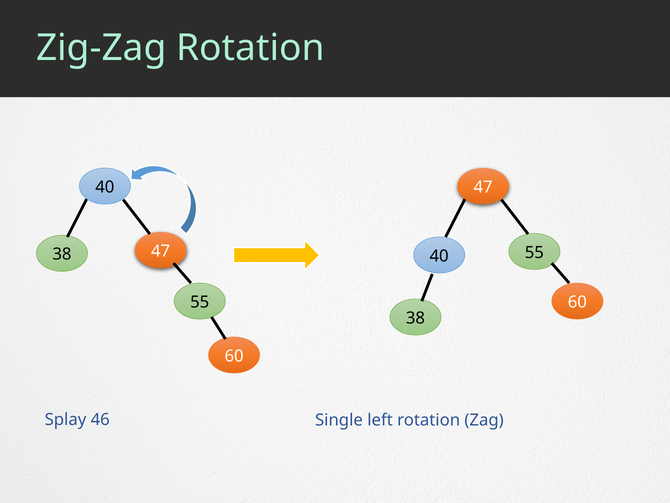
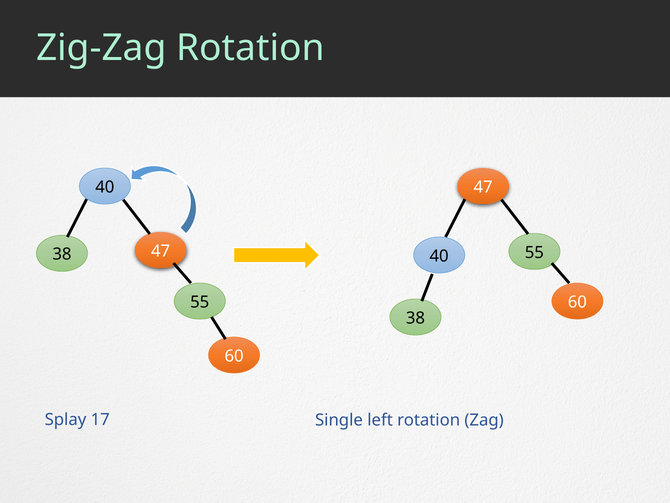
46: 46 -> 17 (100, 419)
